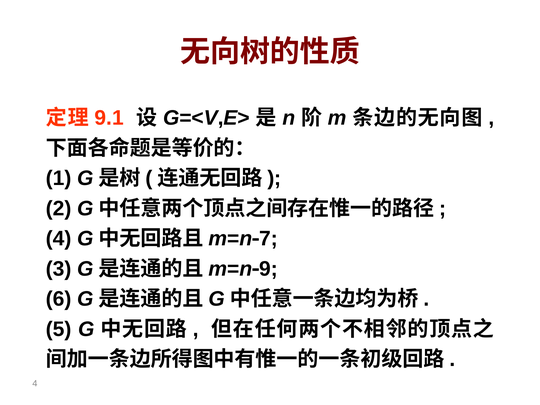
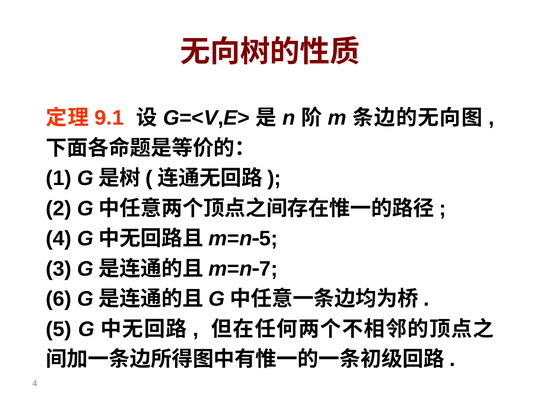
7: 7 -> 5 (268, 239)
9: 9 -> 7 (268, 269)
